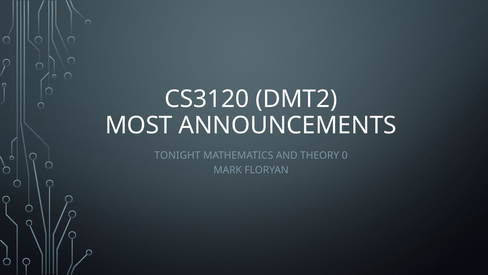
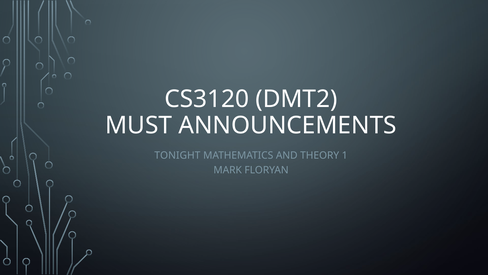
MOST: MOST -> MUST (139, 125)
0: 0 -> 1 (345, 155)
